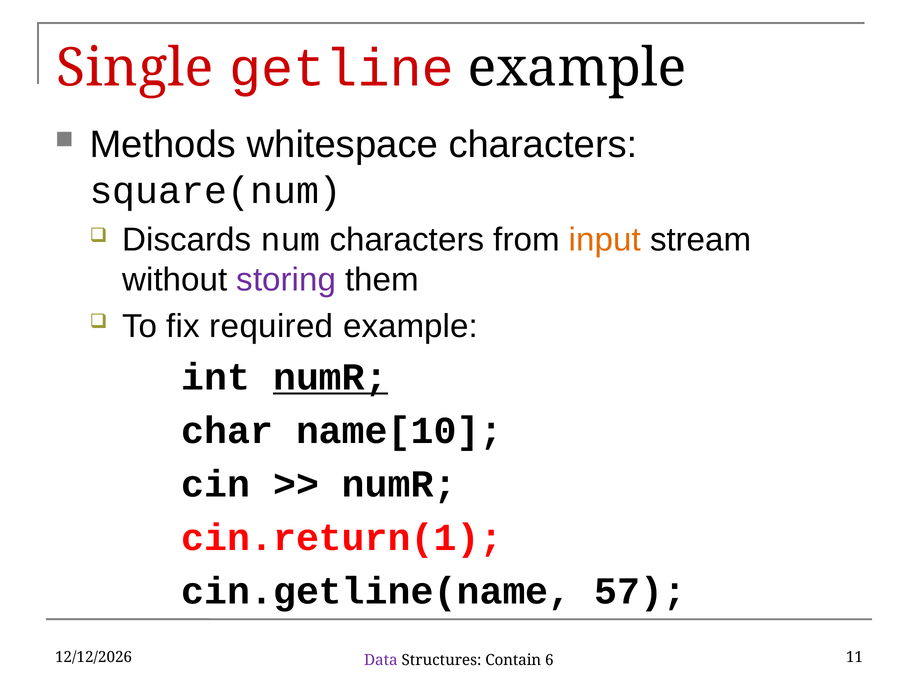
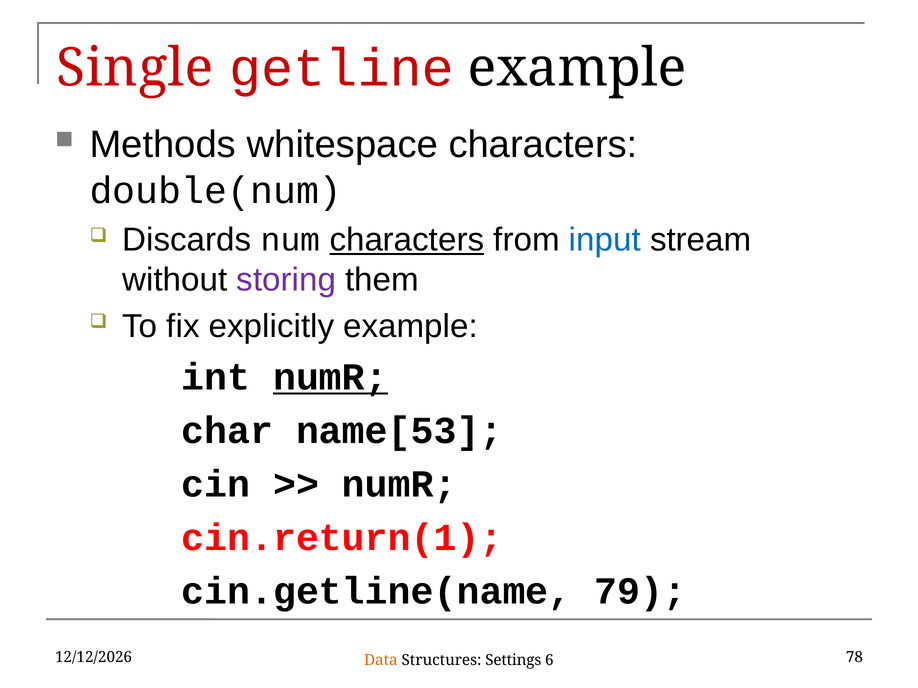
square(num: square(num -> double(num (216, 191)
characters underline: none -> present (407, 240)
input colour: orange -> blue (605, 240)
required: required -> explicitly (272, 326)
name[10: name[10 -> name[53 (399, 431)
57: 57 -> 79 (640, 591)
Data colour: purple -> orange (381, 660)
Contain: Contain -> Settings (513, 660)
11: 11 -> 78 (854, 658)
